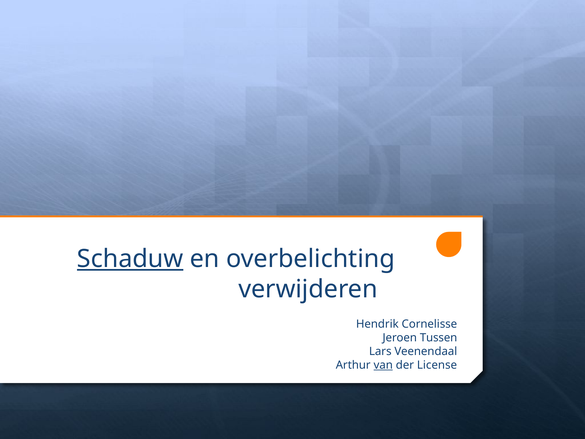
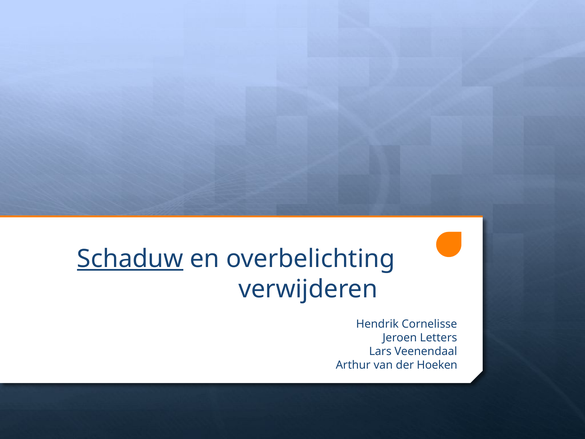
Tussen: Tussen -> Letters (439, 337)
van underline: present -> none (383, 365)
License: License -> Hoeken (437, 365)
